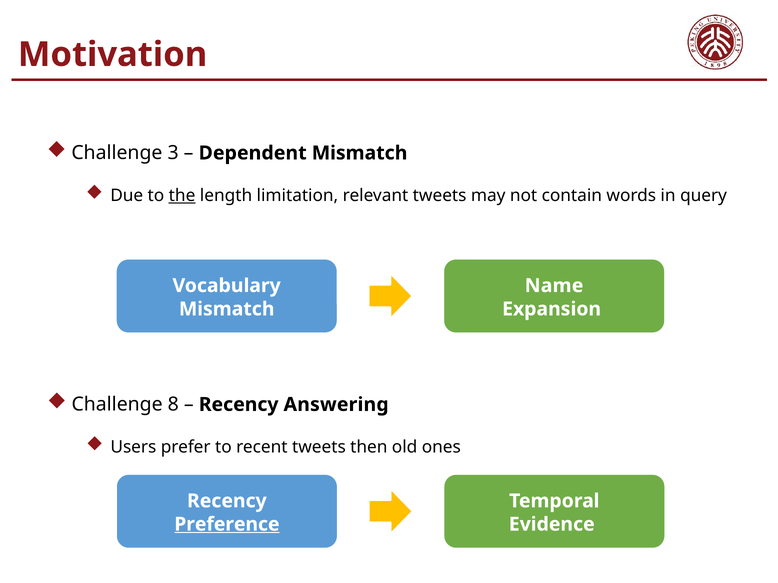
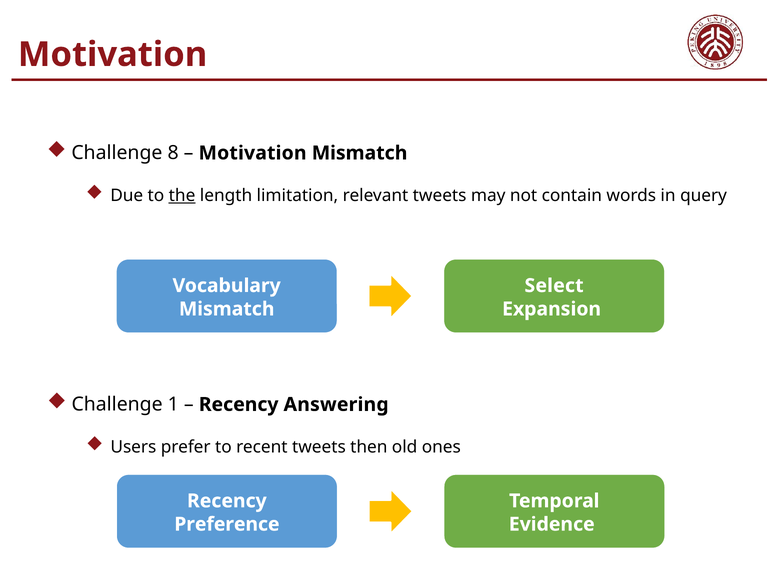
3: 3 -> 8 (173, 153)
Dependent: Dependent -> Motivation (253, 153)
Name: Name -> Select (554, 286)
8: 8 -> 1 (173, 405)
Preference underline: present -> none (227, 525)
